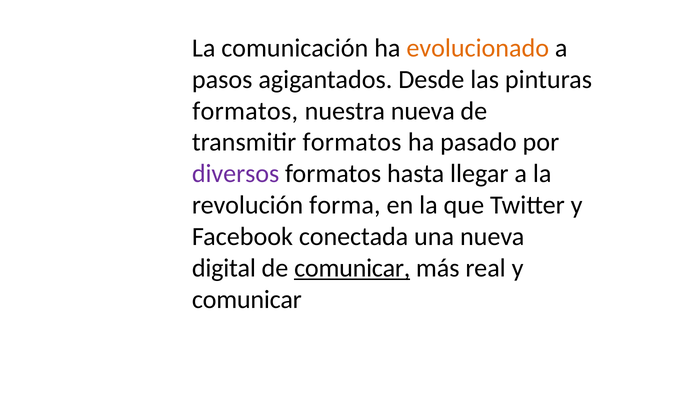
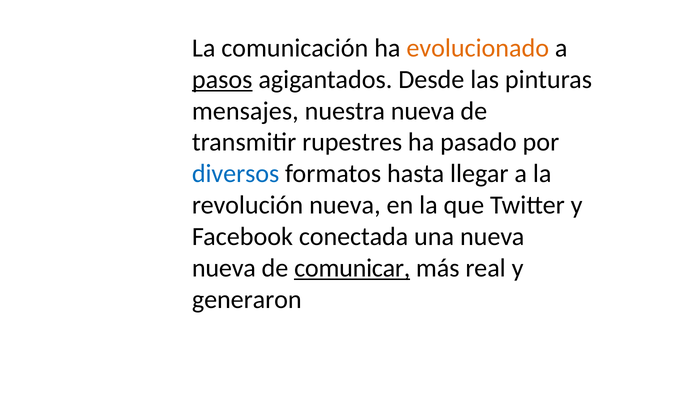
pasos underline: none -> present (222, 79)
formatos: formatos -> mensajes (245, 111)
transmitir formatos: formatos -> rupestres (352, 142)
diversos colour: purple -> blue (236, 174)
revolución forma: forma -> nueva (345, 205)
digital: digital -> nueva (224, 268)
comunicar: comunicar -> generaron (247, 299)
